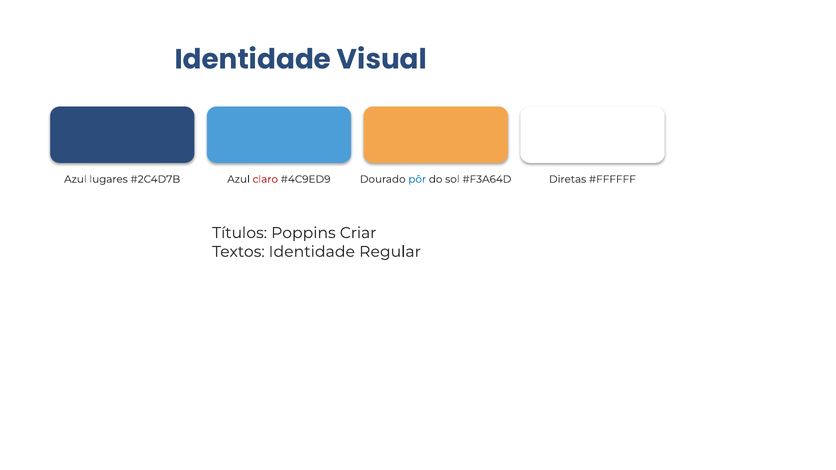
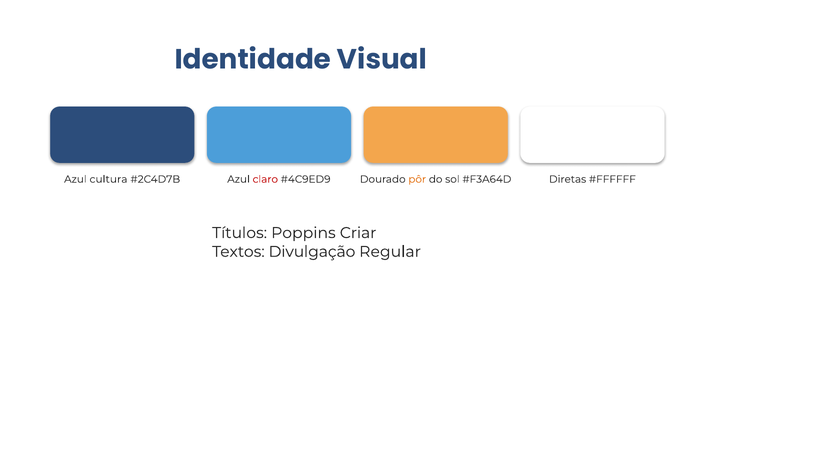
lugares: lugares -> cultura (109, 179)
pôr colour: blue -> orange (417, 179)
Textos Identidade: Identidade -> Divulgação (312, 252)
